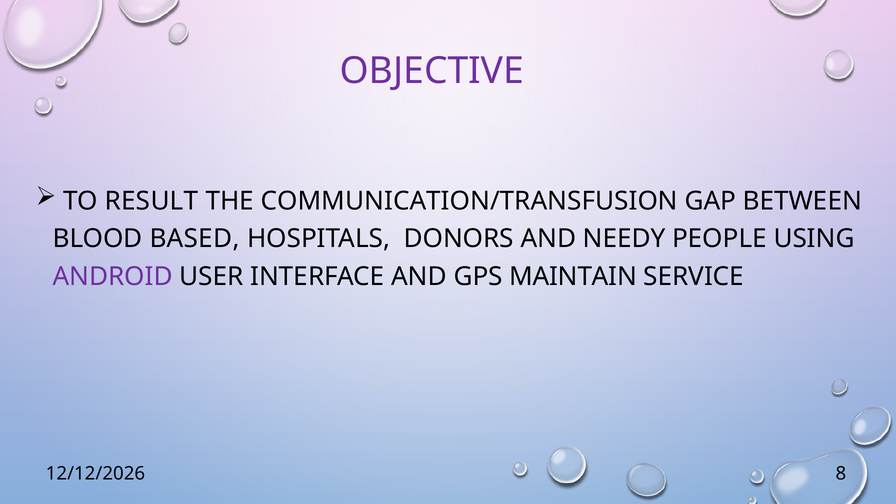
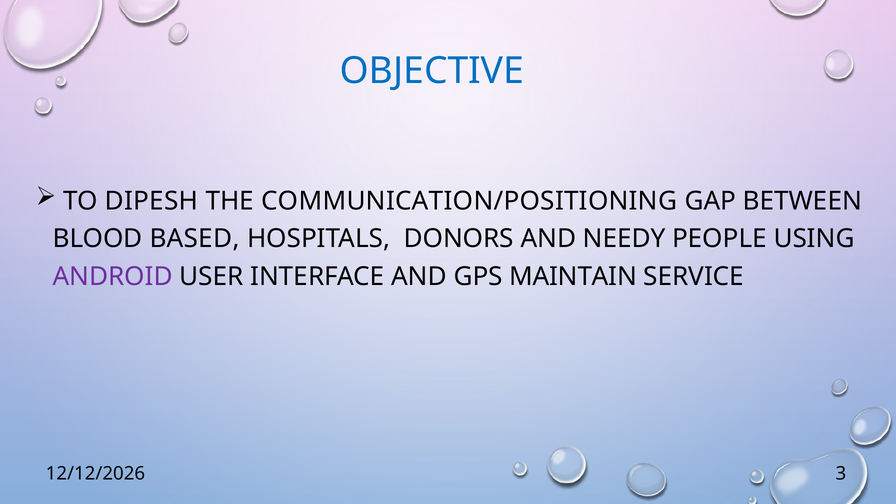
OBJECTIVE colour: purple -> blue (432, 71)
RESULT: RESULT -> DIPESH (151, 201)
COMMUNICATION/TRANSFUSION: COMMUNICATION/TRANSFUSION -> COMMUNICATION/POSITIONING (469, 201)
8: 8 -> 3 (841, 473)
